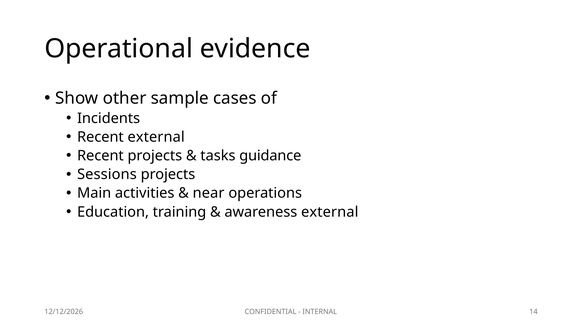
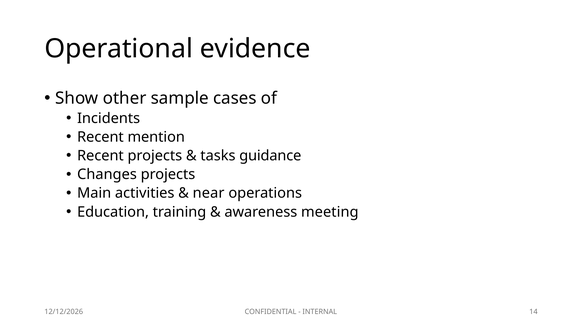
Recent external: external -> mention (156, 137)
Sessions: Sessions -> Changes (107, 175)
awareness external: external -> meeting (330, 212)
